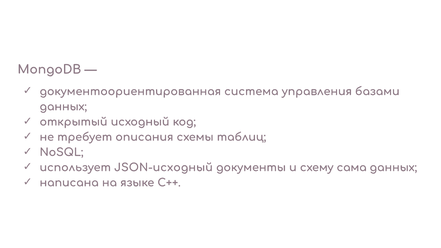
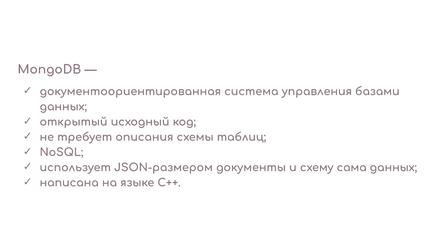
JSON-исходный: JSON-исходный -> JSON-размером (163, 168)
